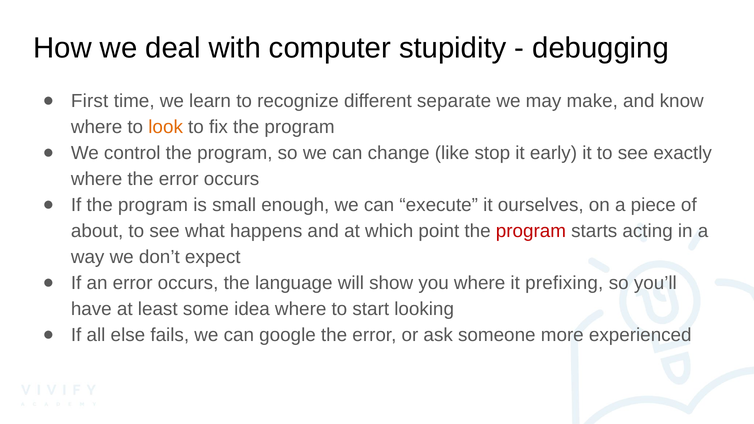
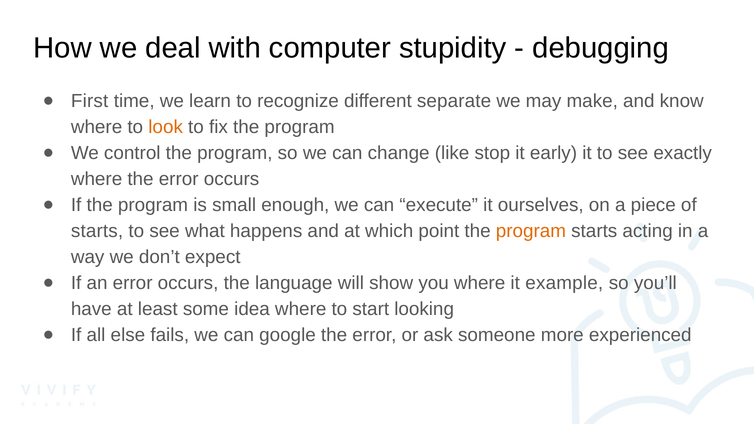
about: about -> starts (97, 231)
program colour: red -> orange (531, 231)
prefixing: prefixing -> example (564, 283)
